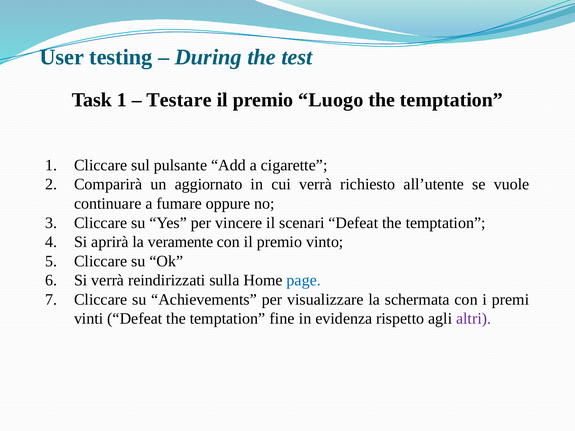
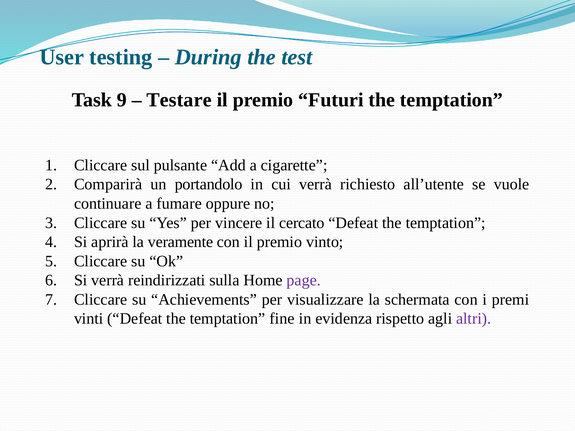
Task 1: 1 -> 9 (122, 100)
Luogo: Luogo -> Futuri (331, 100)
aggiornato: aggiornato -> portandolo (209, 184)
scenari: scenari -> cercato (302, 223)
page colour: blue -> purple (304, 280)
